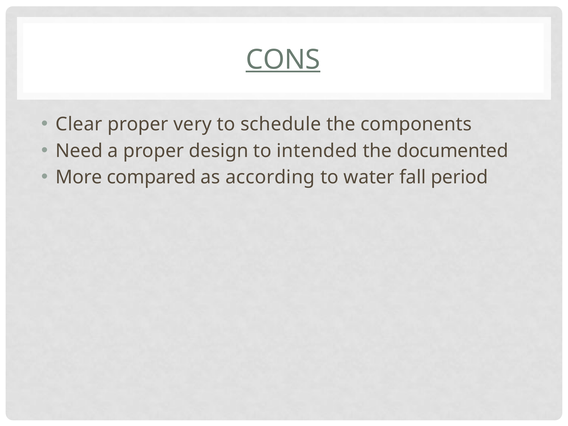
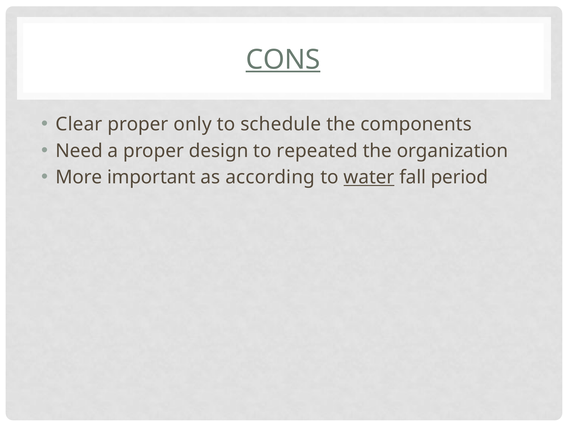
very: very -> only (193, 124)
intended: intended -> repeated (317, 151)
documented: documented -> organization (453, 151)
compared: compared -> important (151, 177)
water underline: none -> present (369, 177)
